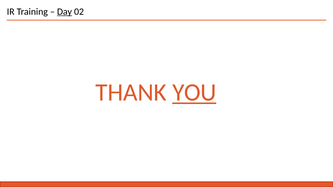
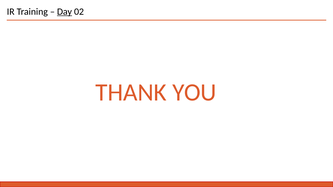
YOU underline: present -> none (194, 93)
